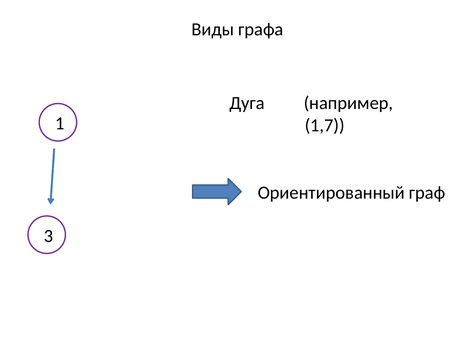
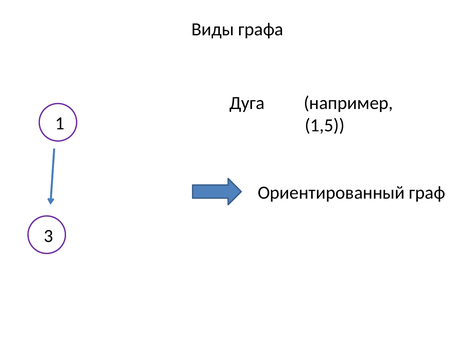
1,7: 1,7 -> 1,5 (325, 125)
